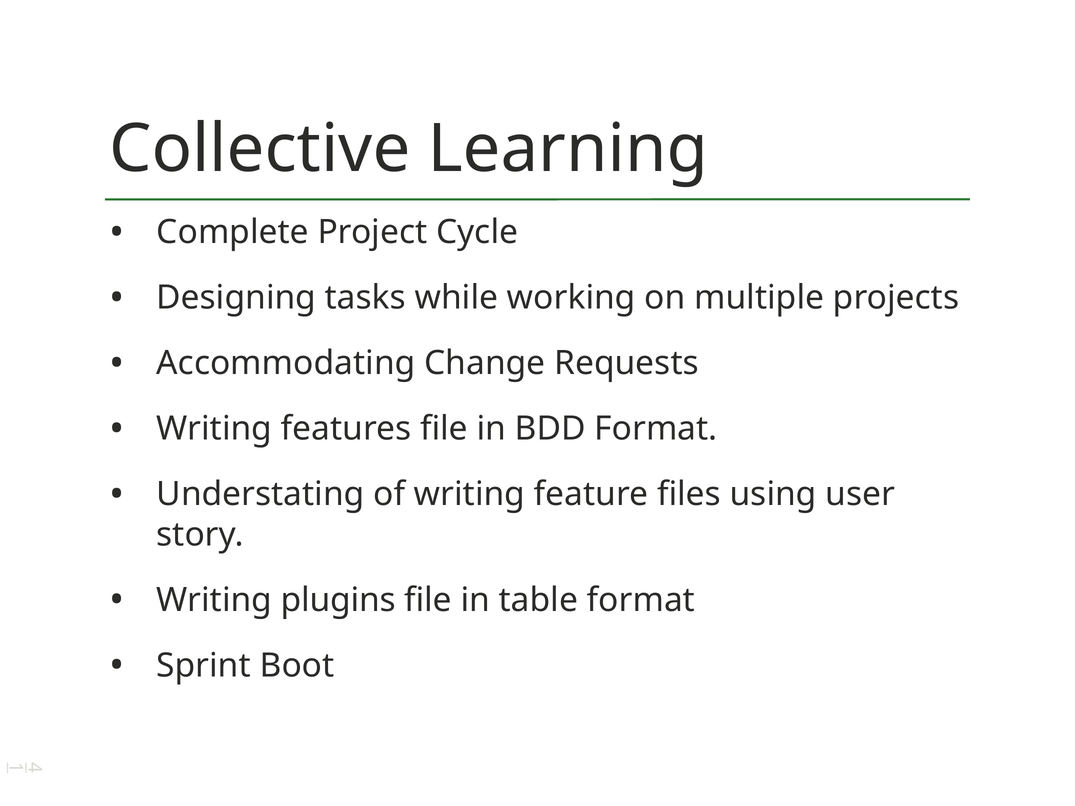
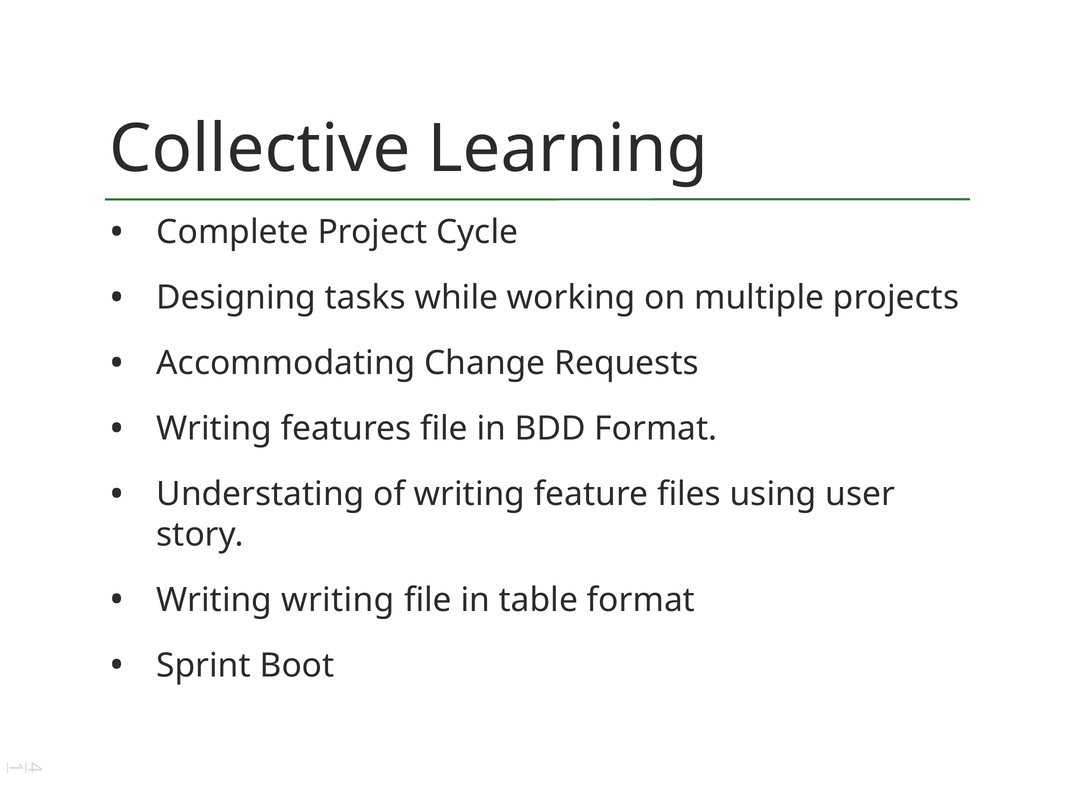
Writing plugins: plugins -> writing (338, 600)
